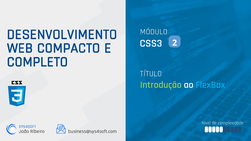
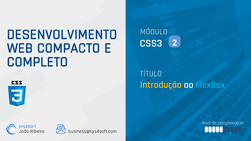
Introdução colour: light green -> yellow (161, 85)
